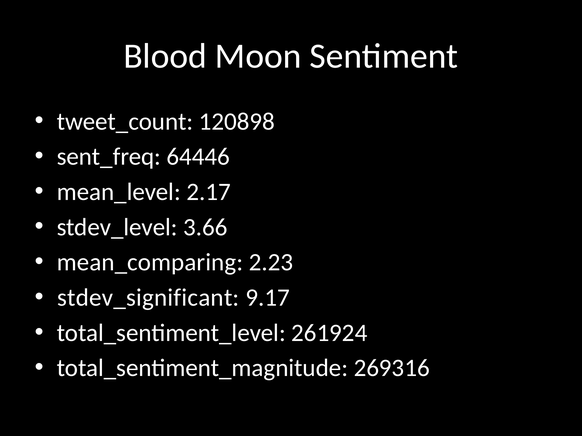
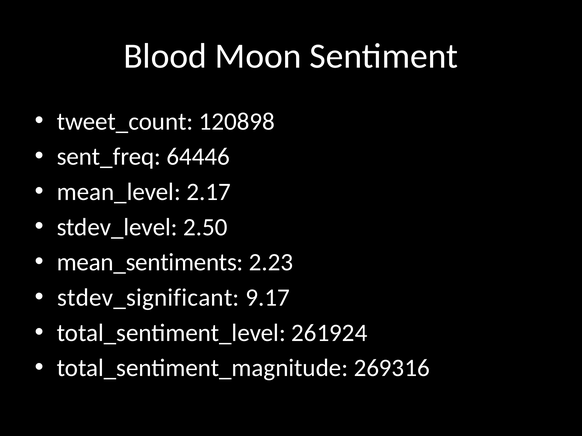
3.66: 3.66 -> 2.50 (205, 227)
mean_comparing: mean_comparing -> mean_sentiments (150, 263)
